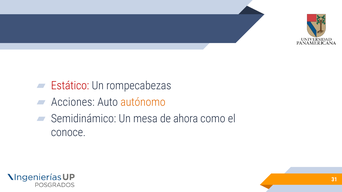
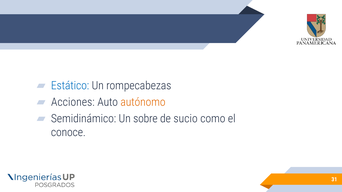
Estático colour: red -> blue (70, 86)
mesa: mesa -> sobre (145, 119)
ahora: ahora -> sucio (186, 119)
